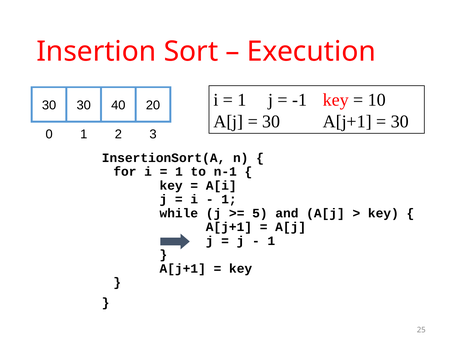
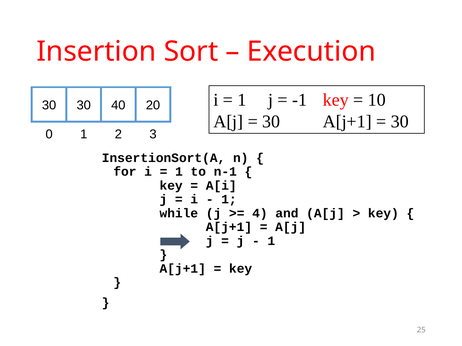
5: 5 -> 4 (260, 213)
